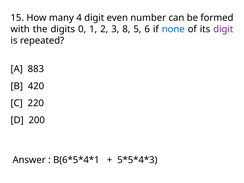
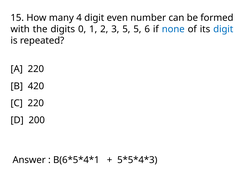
3 8: 8 -> 5 (126, 29)
digit colour: purple -> blue (223, 29)
A 883: 883 -> 220 (36, 69)
